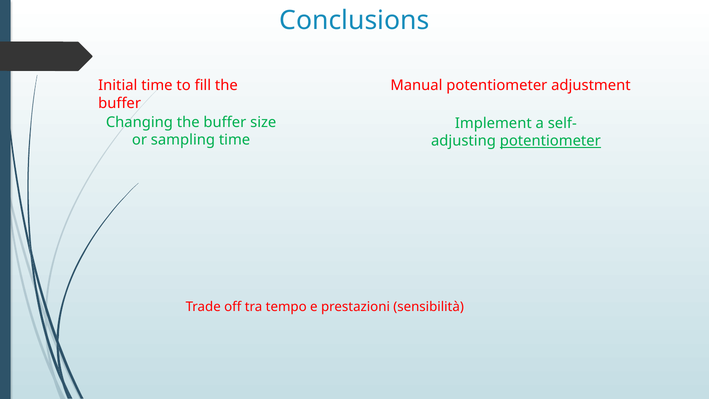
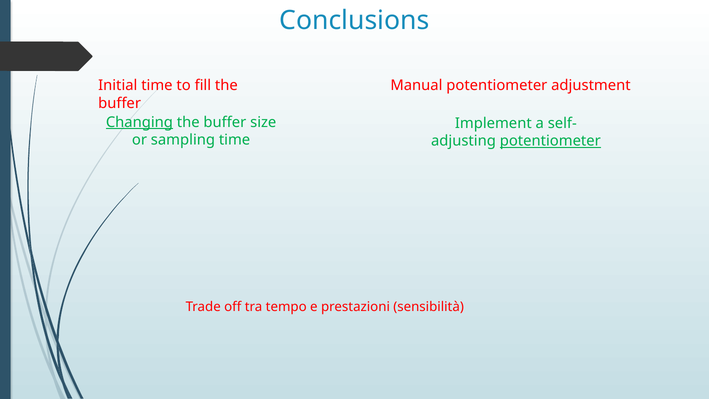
Changing underline: none -> present (139, 122)
